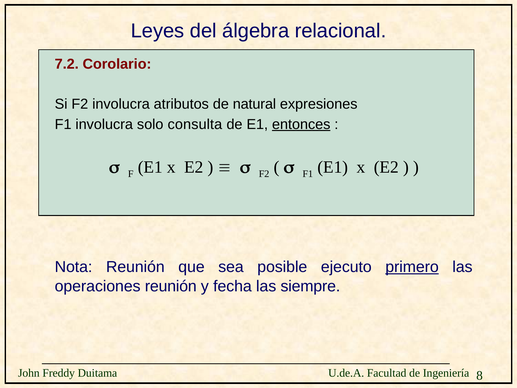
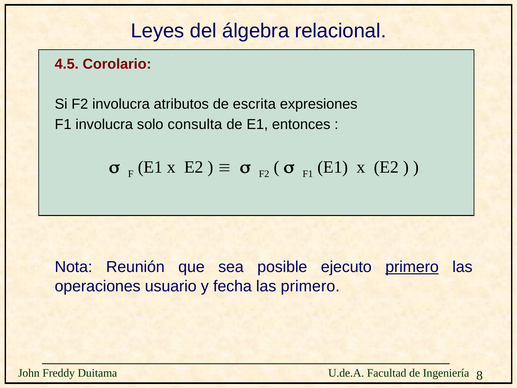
7.2: 7.2 -> 4.5 (67, 64)
natural: natural -> escrita (254, 104)
entonces underline: present -> none (301, 124)
operaciones reunión: reunión -> usuario (171, 286)
las siempre: siempre -> primero (310, 286)
